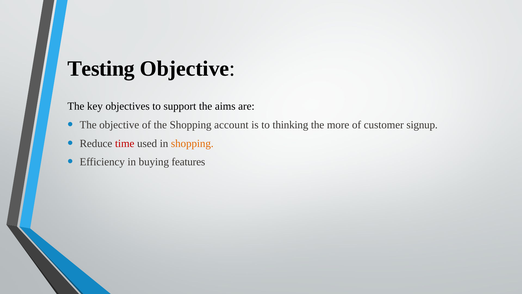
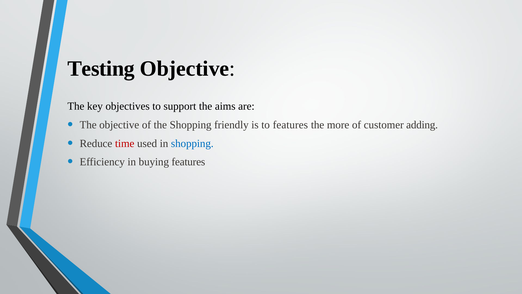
account: account -> friendly (231, 125)
to thinking: thinking -> features (290, 125)
signup: signup -> adding (422, 125)
shopping colour: orange -> blue (192, 143)
